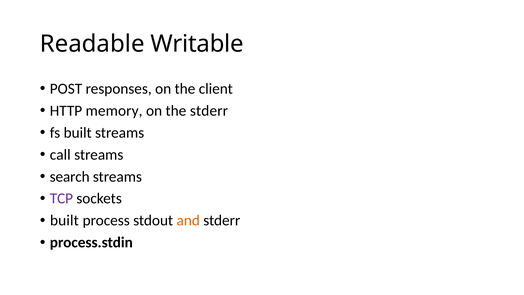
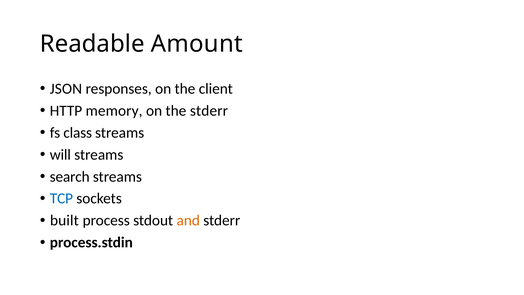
Writable: Writable -> Amount (197, 44)
POST: POST -> JSON (66, 89)
fs built: built -> class (78, 133)
call: call -> will (60, 155)
TCP colour: purple -> blue (61, 198)
